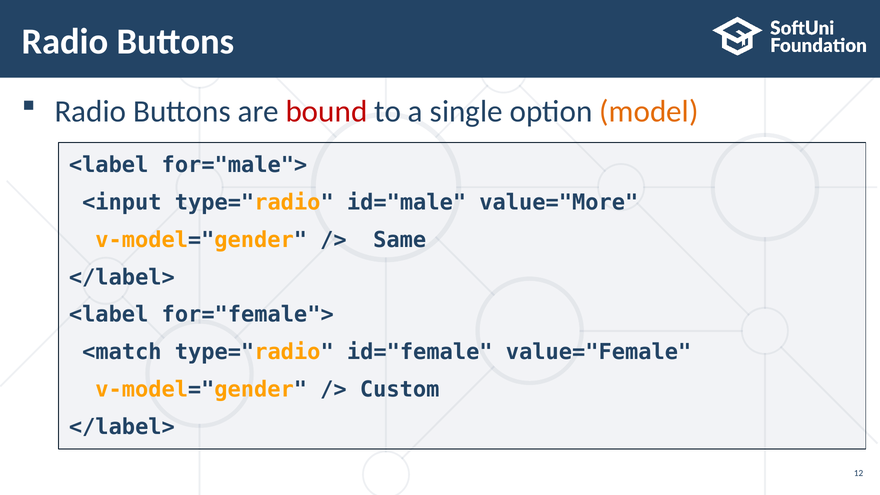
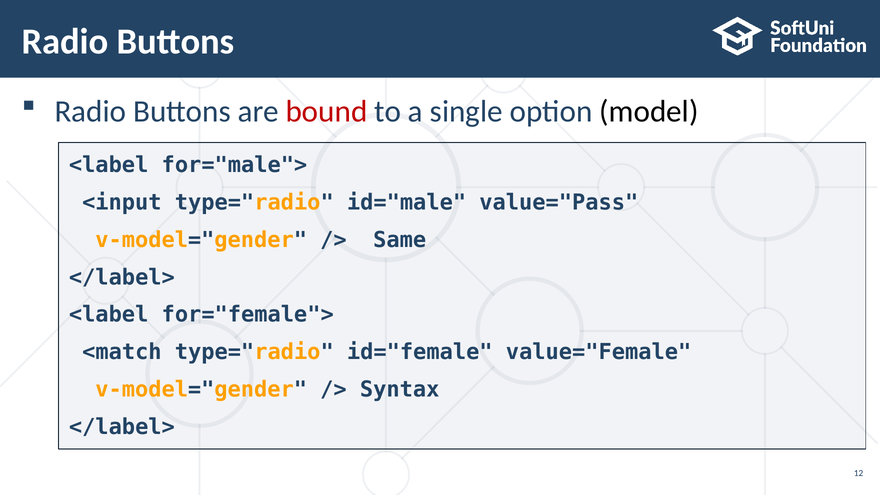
model colour: orange -> black (649, 112)
value="More: value="More -> value="Pass (559, 202)
Custom: Custom -> Syntax (400, 389)
